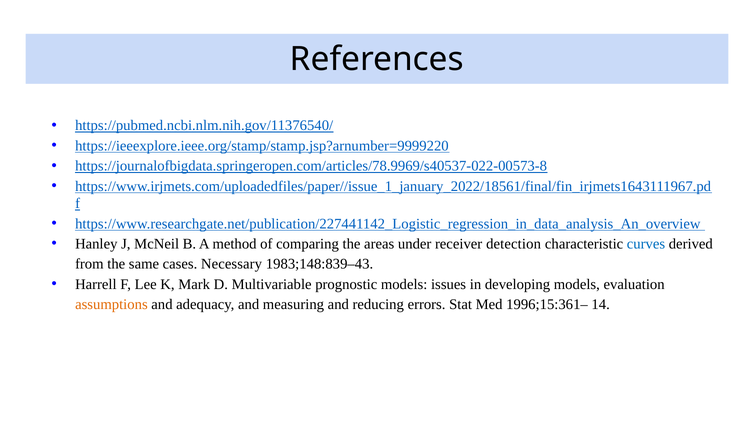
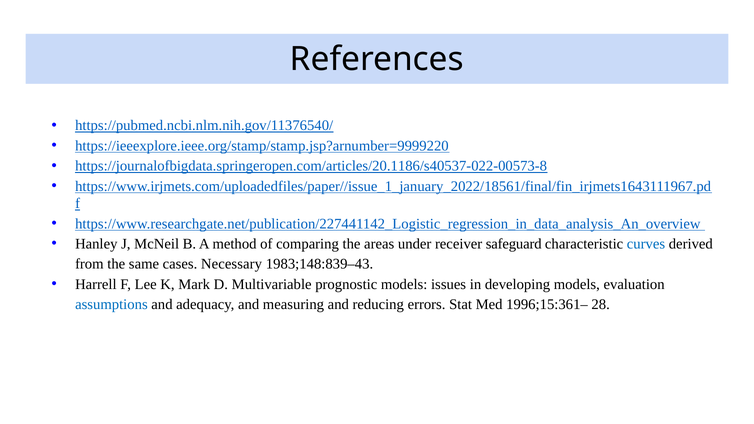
https://journalofbigdata.springeropen.com/articles/78.9969/s40537-022-00573-8: https://journalofbigdata.springeropen.com/articles/78.9969/s40537-022-00573-8 -> https://journalofbigdata.springeropen.com/articles/20.1186/s40537-022-00573-8 (311, 166)
detection: detection -> safeguard (514, 244)
assumptions colour: orange -> blue (111, 305)
14: 14 -> 28 (601, 305)
